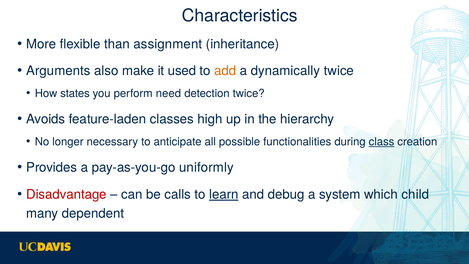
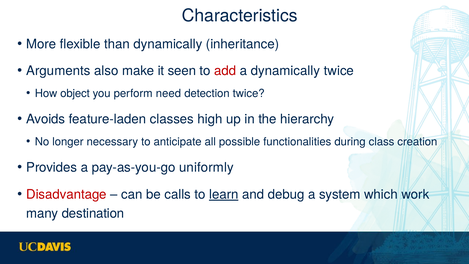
than assignment: assignment -> dynamically (168, 44)
used: used -> seen (182, 71)
add colour: orange -> red (225, 71)
states: states -> object (75, 93)
class underline: present -> none (382, 142)
child: child -> work (415, 194)
dependent: dependent -> destination (93, 213)
